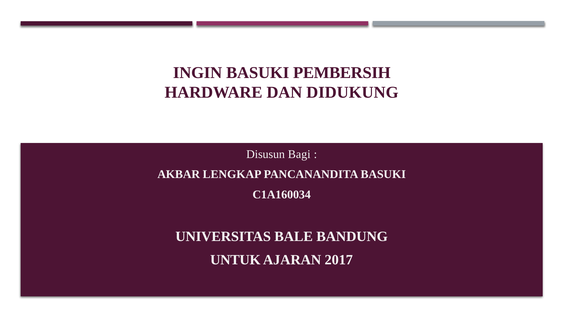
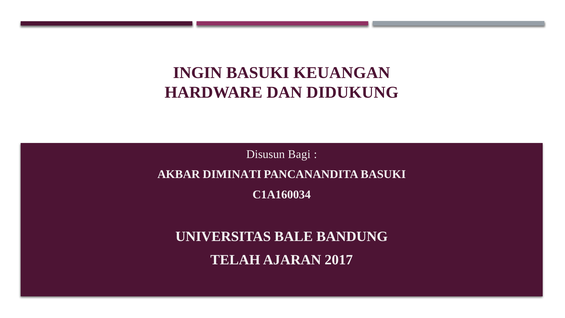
PEMBERSIH: PEMBERSIH -> KEUANGAN (342, 73)
LENGKAP: LENGKAP -> DIMINATI (232, 174)
UNTUK: UNTUK -> TELAH (235, 260)
